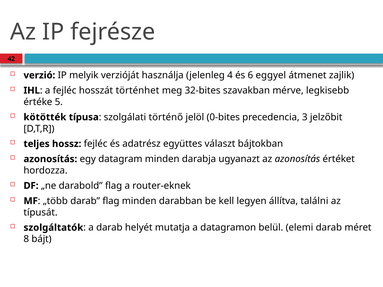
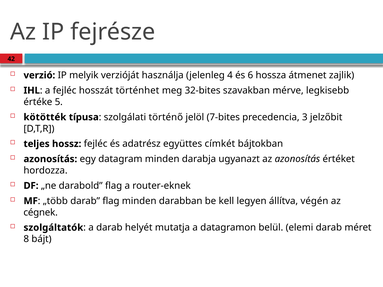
eggyel: eggyel -> hossza (271, 75)
0-bites: 0-bites -> 7-bites (223, 117)
választ: választ -> címkét (220, 144)
találni: találni -> végén (314, 201)
típusát: típusát -> cégnek (41, 213)
